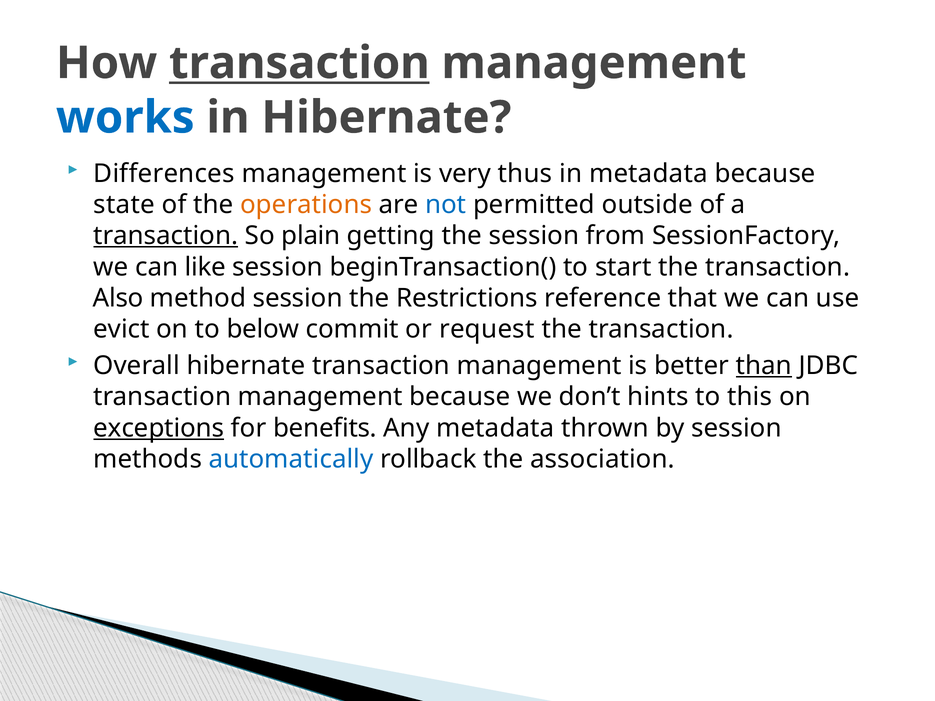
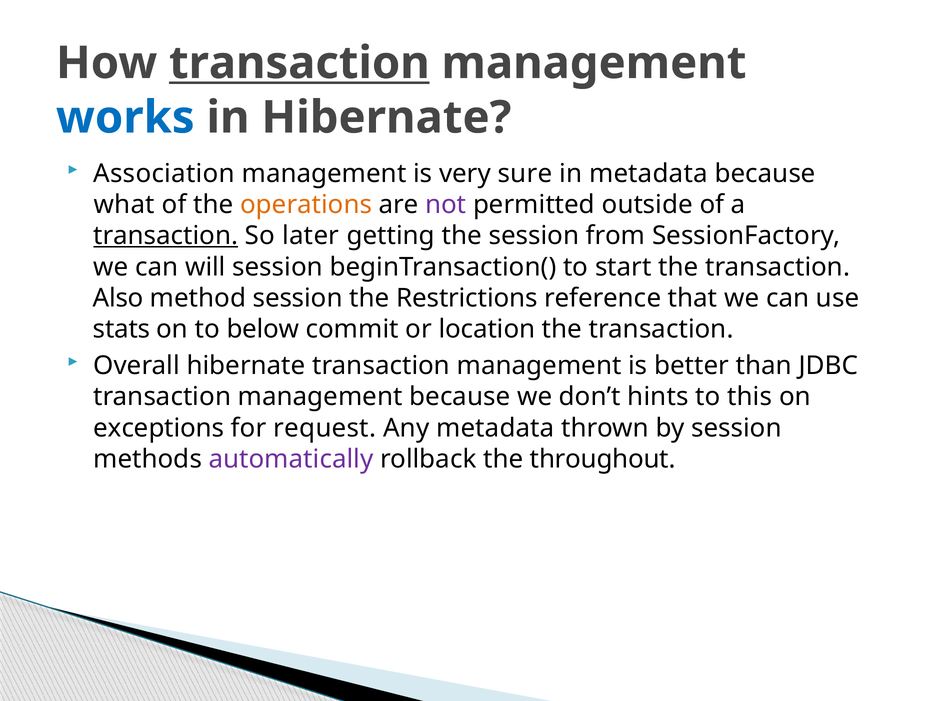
Differences: Differences -> Association (164, 173)
thus: thus -> sure (525, 173)
state: state -> what (124, 205)
not colour: blue -> purple (446, 205)
plain: plain -> later (311, 236)
like: like -> will (205, 267)
evict: evict -> stats (122, 329)
request: request -> location (487, 329)
than underline: present -> none (764, 366)
exceptions underline: present -> none (159, 428)
benefits: benefits -> request (325, 428)
automatically colour: blue -> purple (291, 459)
association: association -> throughout (603, 459)
